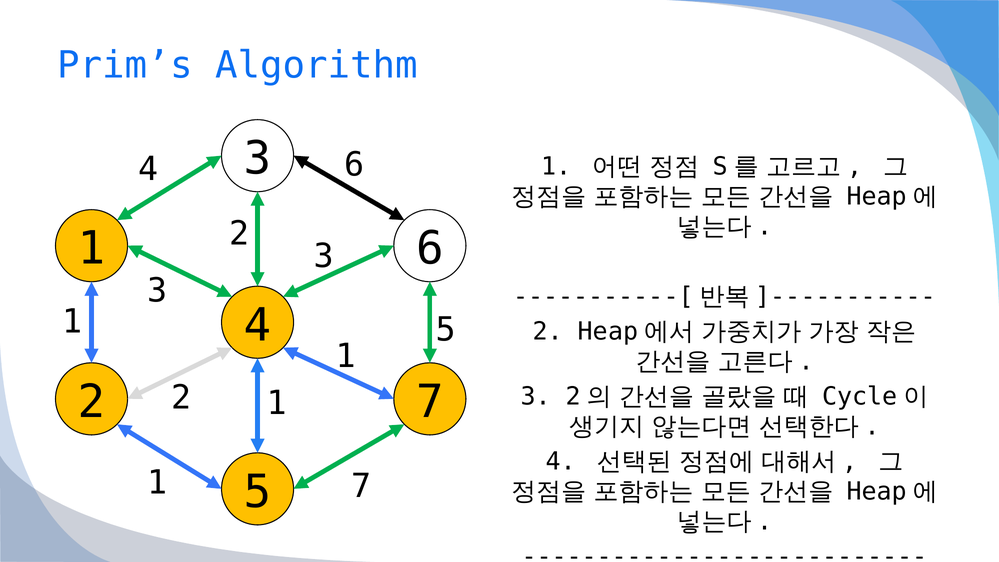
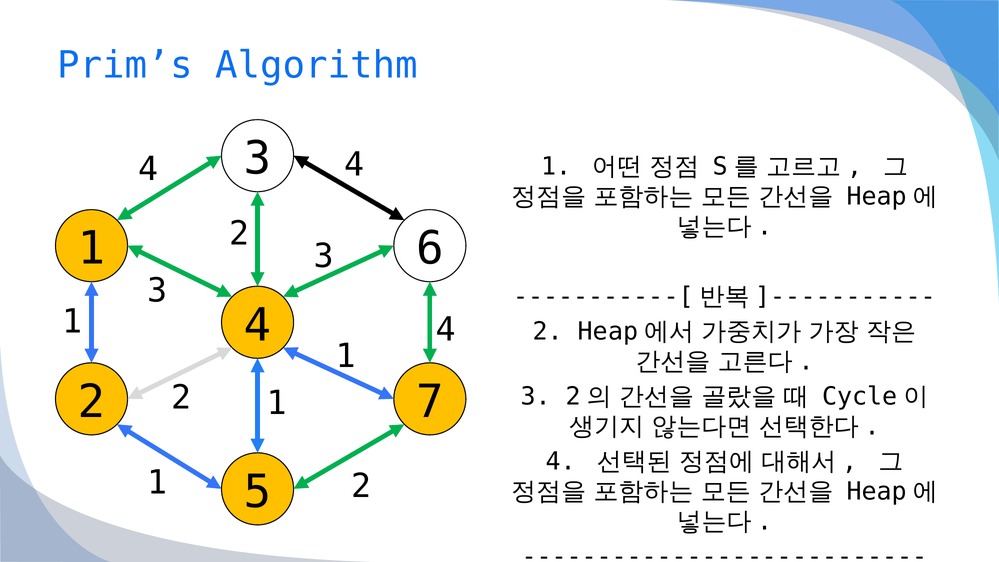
4 6: 6 -> 4 (354, 165)
1 5: 5 -> 4 (446, 330)
7: 7 -> 2 (362, 486)
